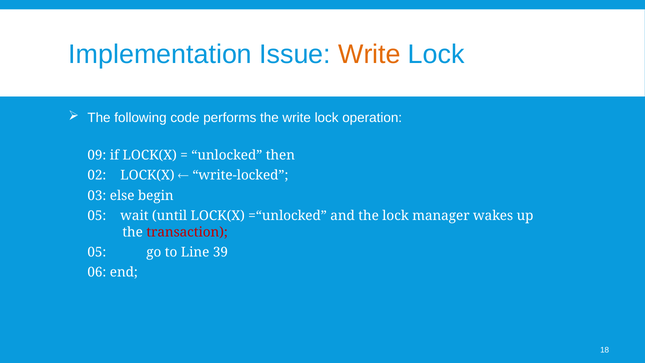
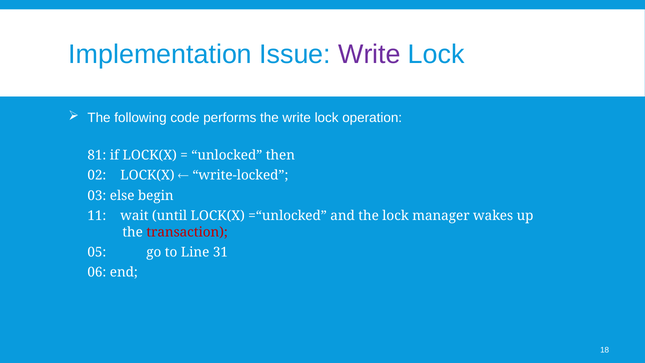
Write colour: orange -> purple (369, 54)
09: 09 -> 81 (97, 155)
05: 05 -> 11 (97, 216)
39: 39 -> 31 (220, 252)
